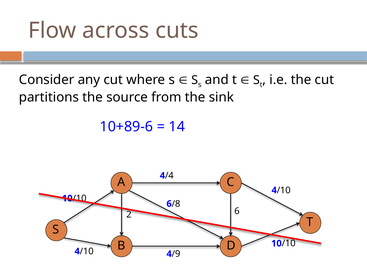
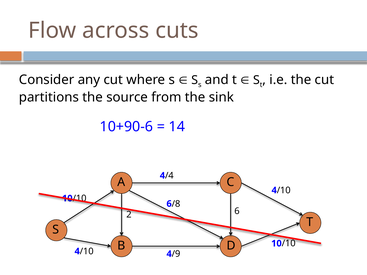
10+89-6: 10+89-6 -> 10+90-6 (126, 127)
